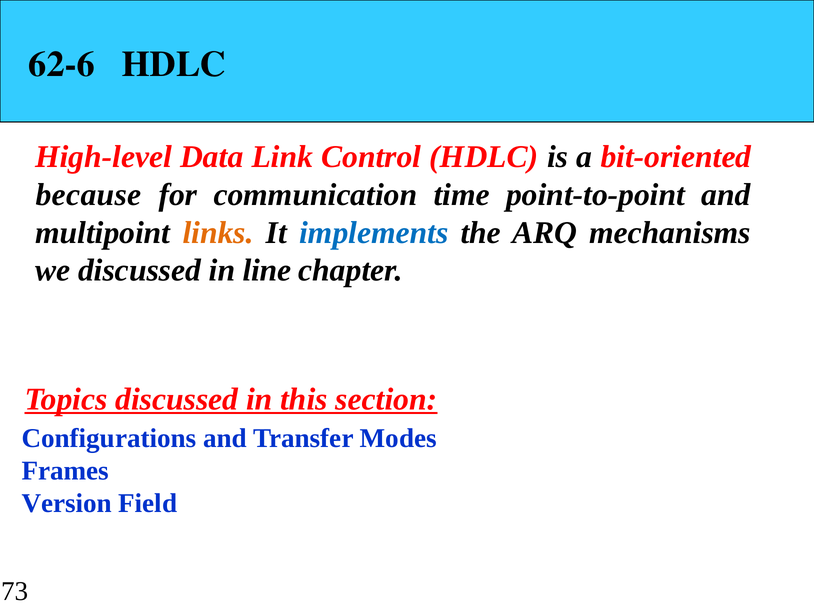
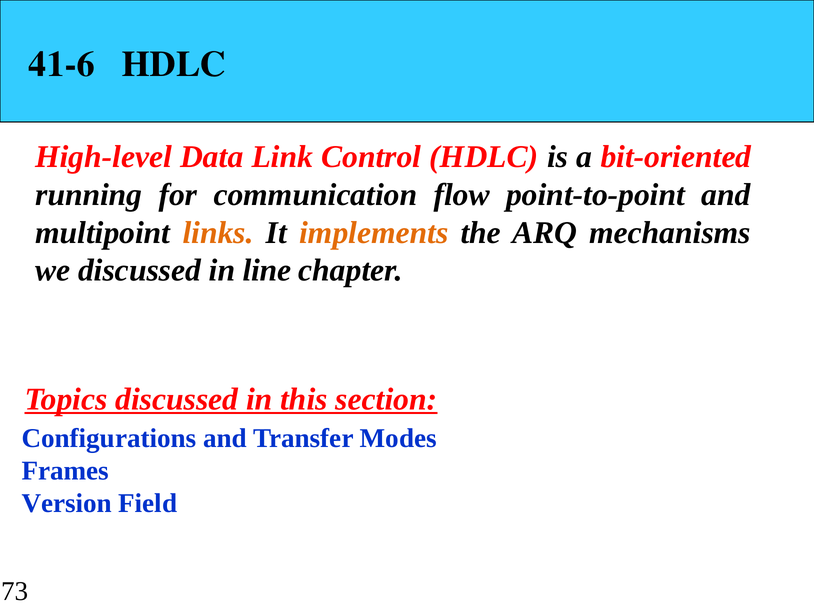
62-6: 62-6 -> 41-6 (62, 64)
because: because -> running (89, 195)
time: time -> flow (462, 195)
implements colour: blue -> orange (374, 233)
